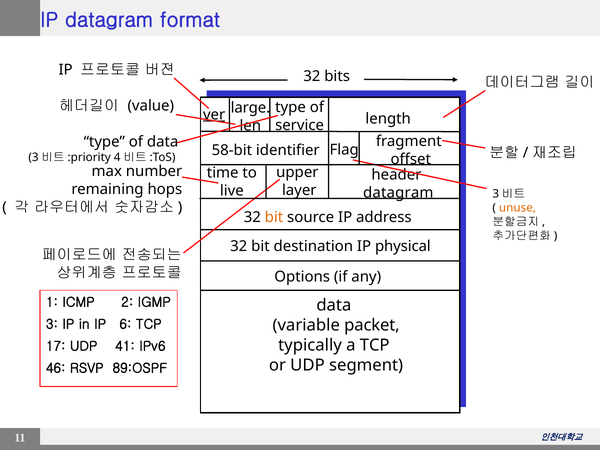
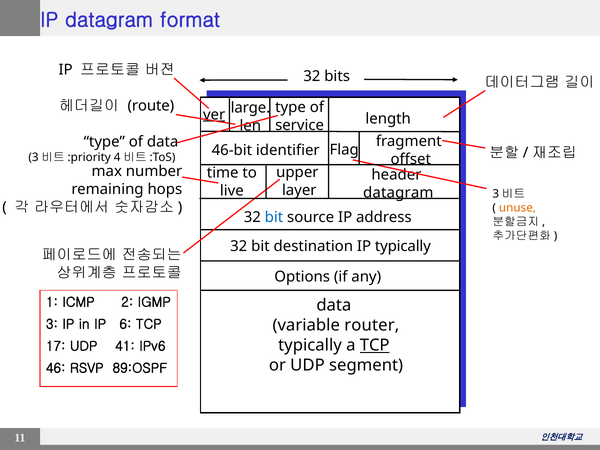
value: value -> route (151, 106)
58-bit: 58-bit -> 46-bit (232, 150)
bit colour: orange -> blue (274, 217)
IP physical: physical -> typically (403, 246)
packet: packet -> router (372, 325)
TCP underline: none -> present (375, 345)
